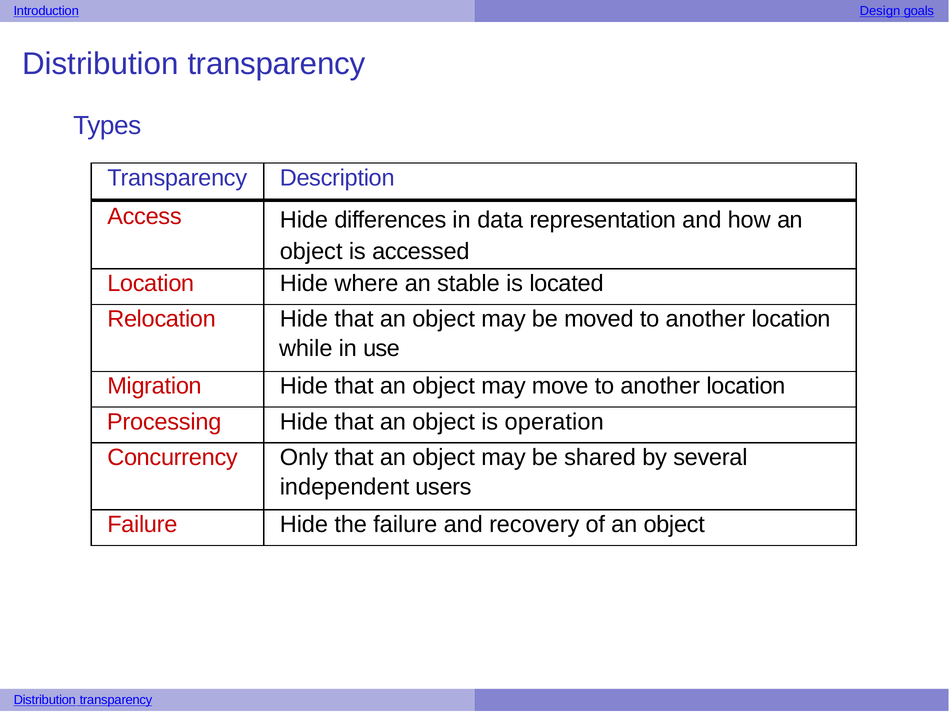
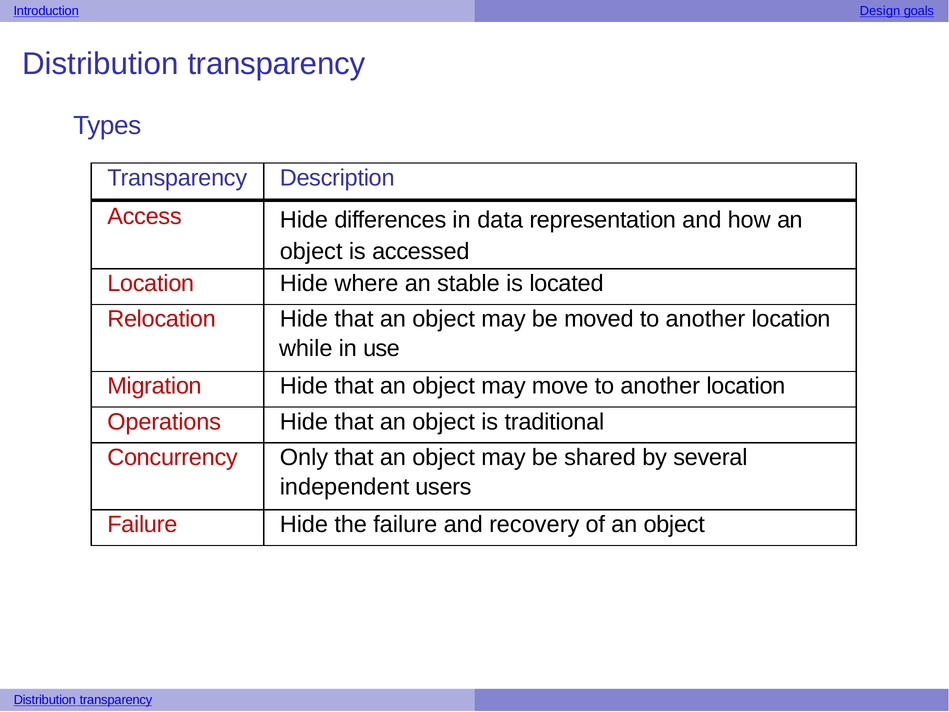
Processing: Processing -> Operations (164, 422)
operation: operation -> traditional (554, 422)
